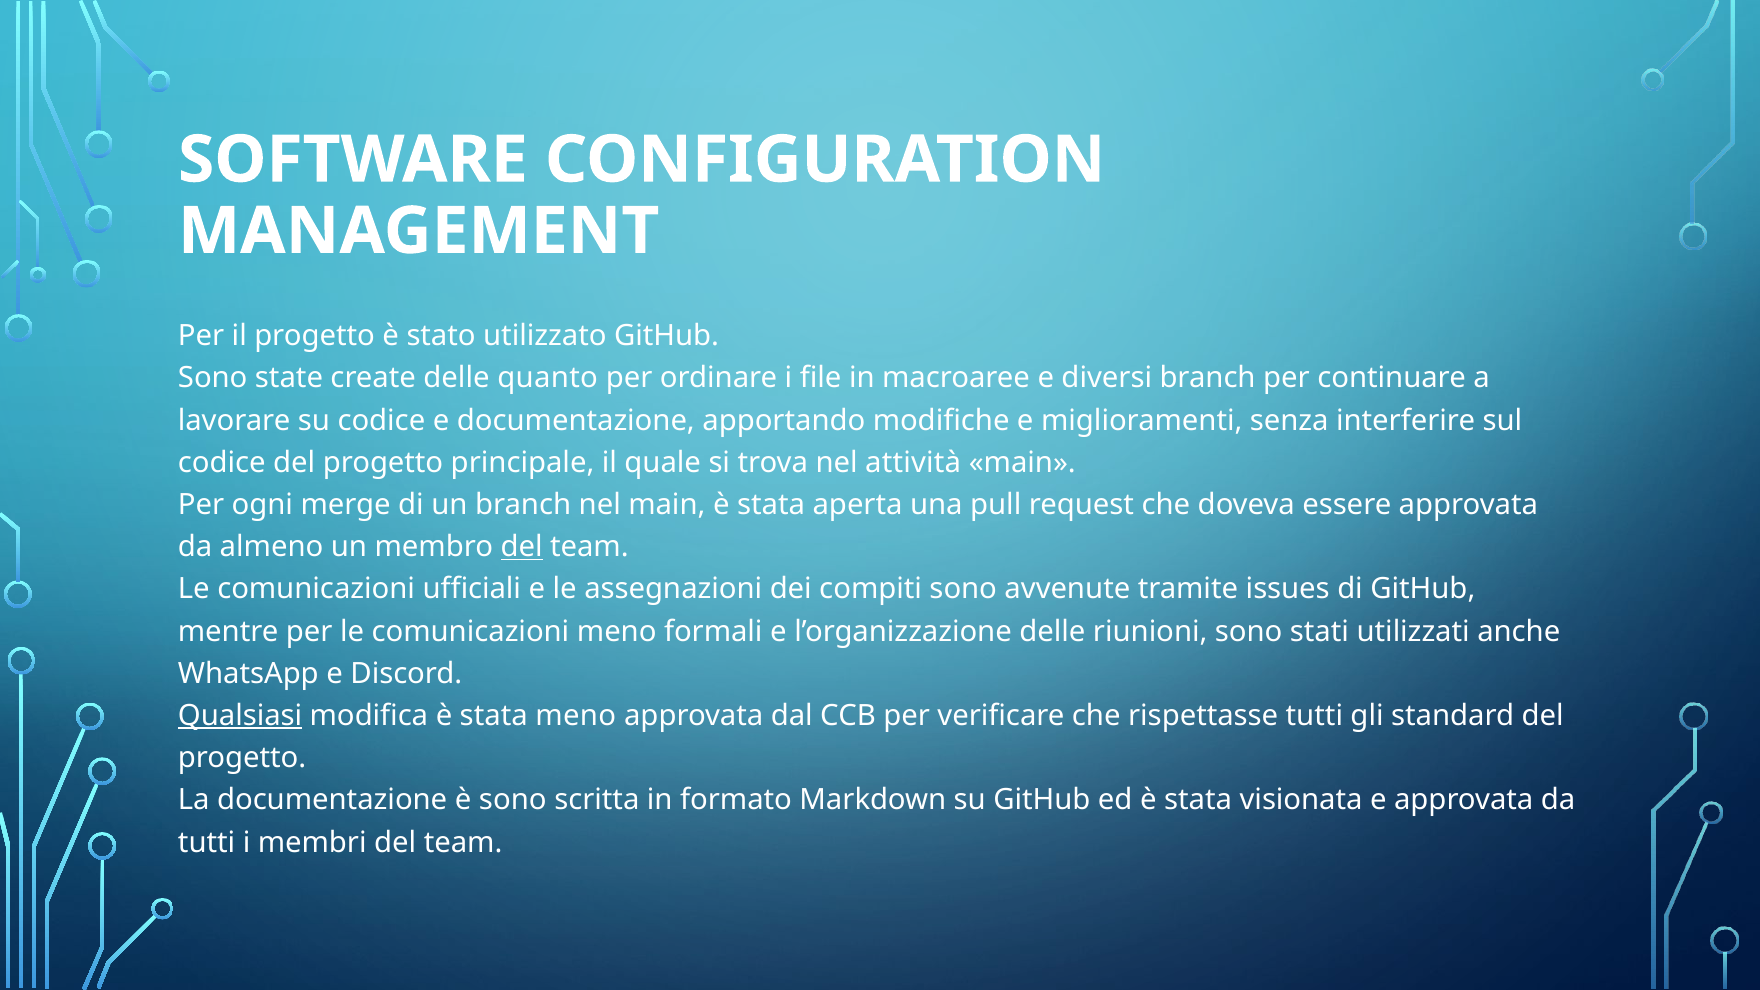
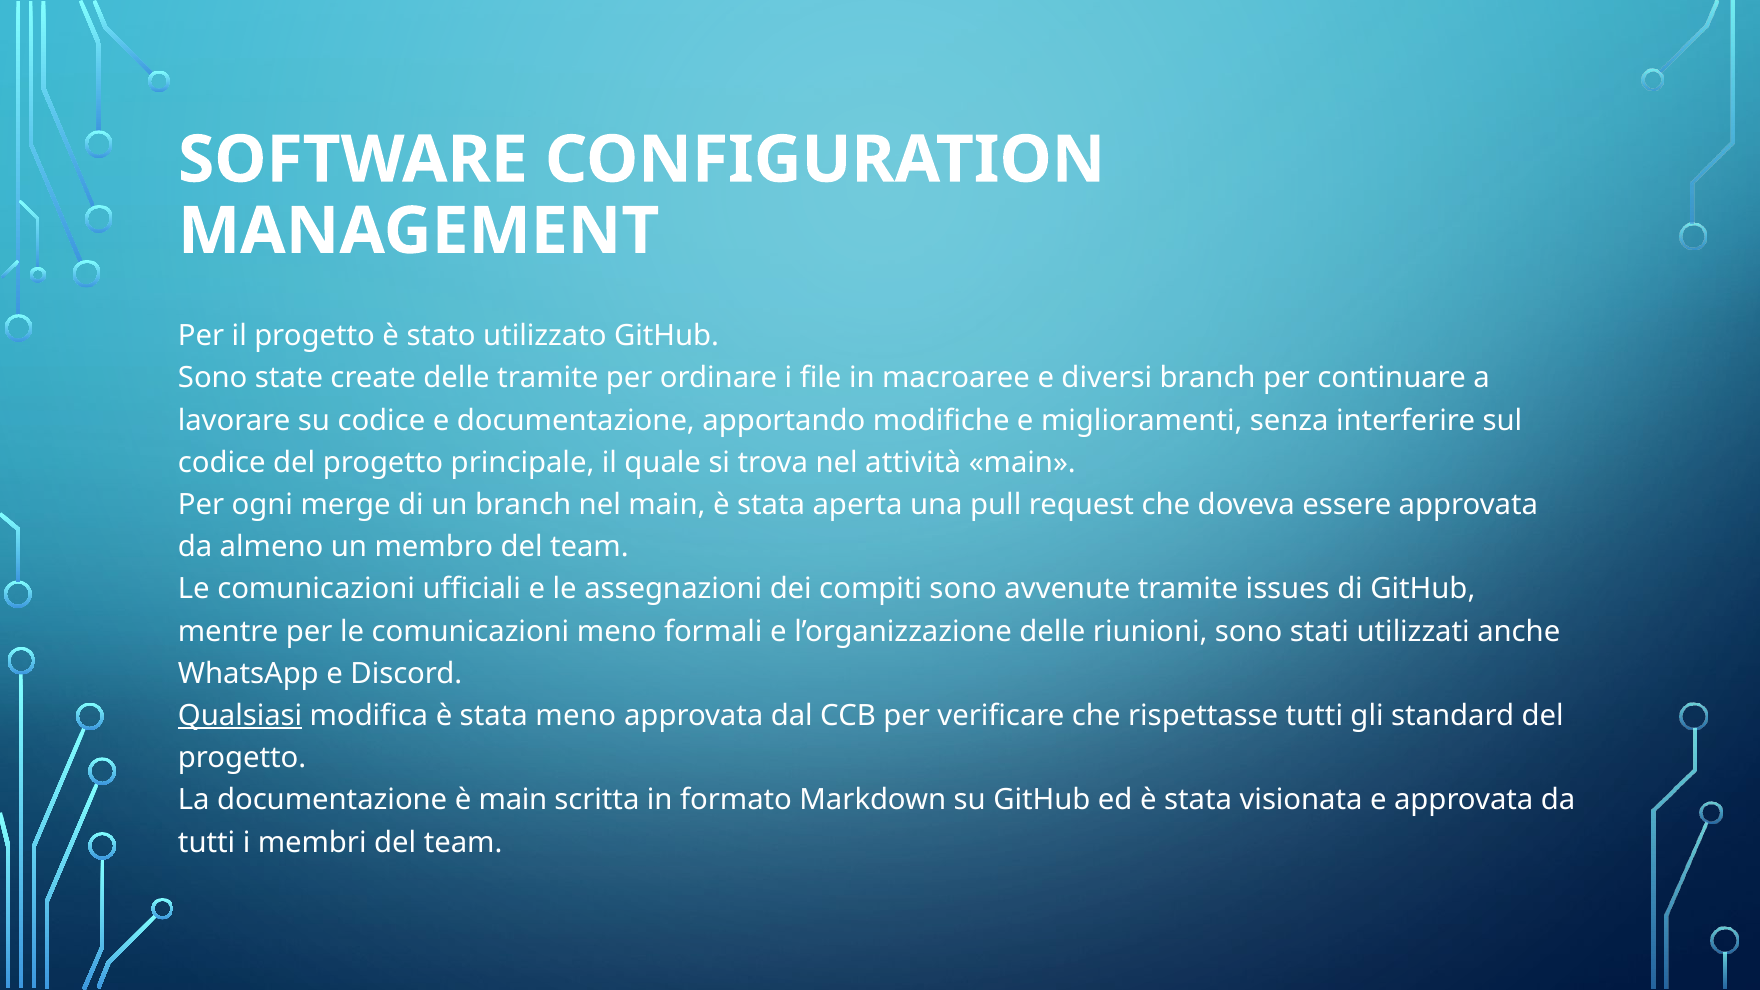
delle quanto: quanto -> tramite (548, 378)
del underline: present -> none (522, 547)
è sono: sono -> main (513, 800)
